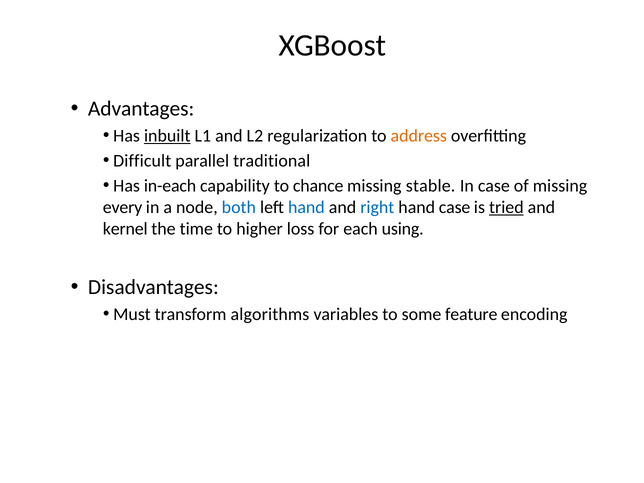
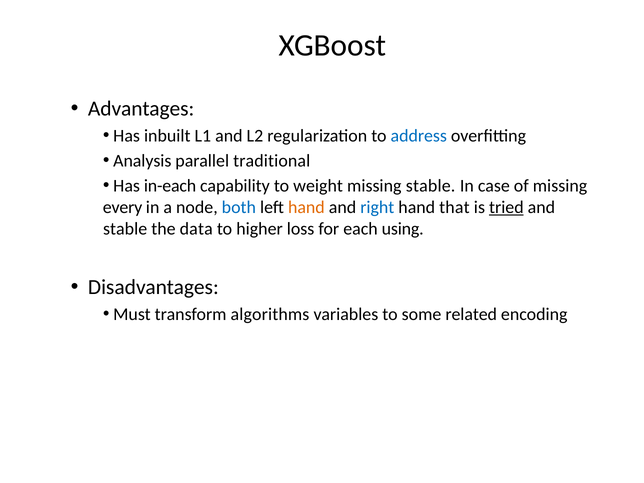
inbuilt underline: present -> none (167, 136)
address colour: orange -> blue (419, 136)
Difficult: Difficult -> Analysis (142, 161)
chance: chance -> weight (318, 186)
hand colour: blue -> orange (306, 207)
hand case: case -> that (454, 207)
kernel: kernel -> stable (125, 229)
time: time -> data (196, 229)
feature: feature -> related (471, 314)
